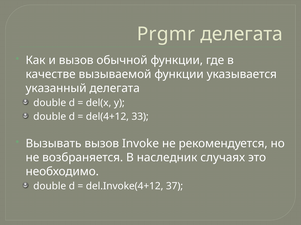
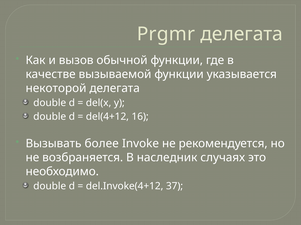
указанный: указанный -> некоторой (56, 89)
33: 33 -> 16 (140, 117)
Вызывать вызов: вызов -> более (102, 144)
